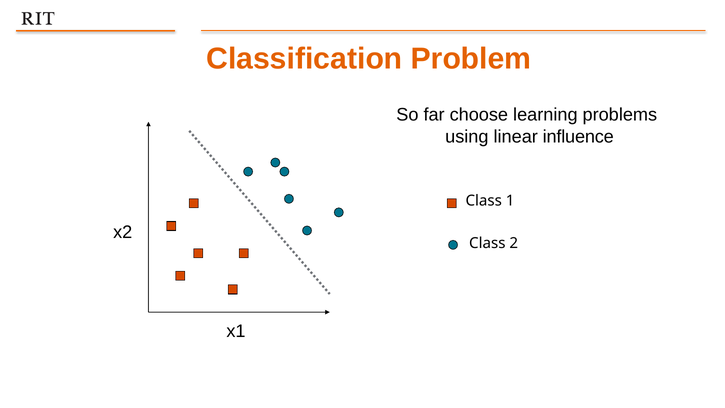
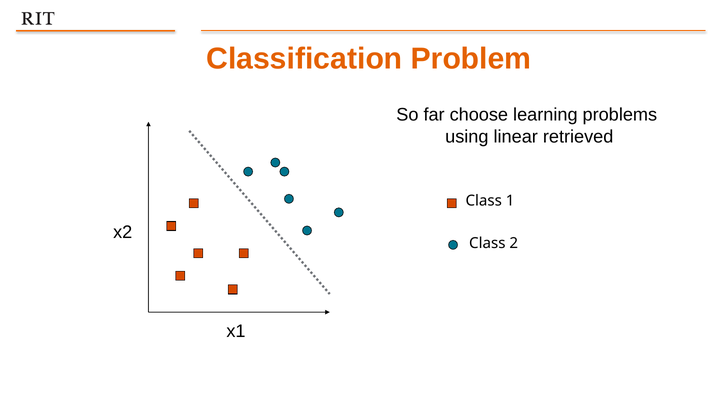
influence: influence -> retrieved (578, 136)
